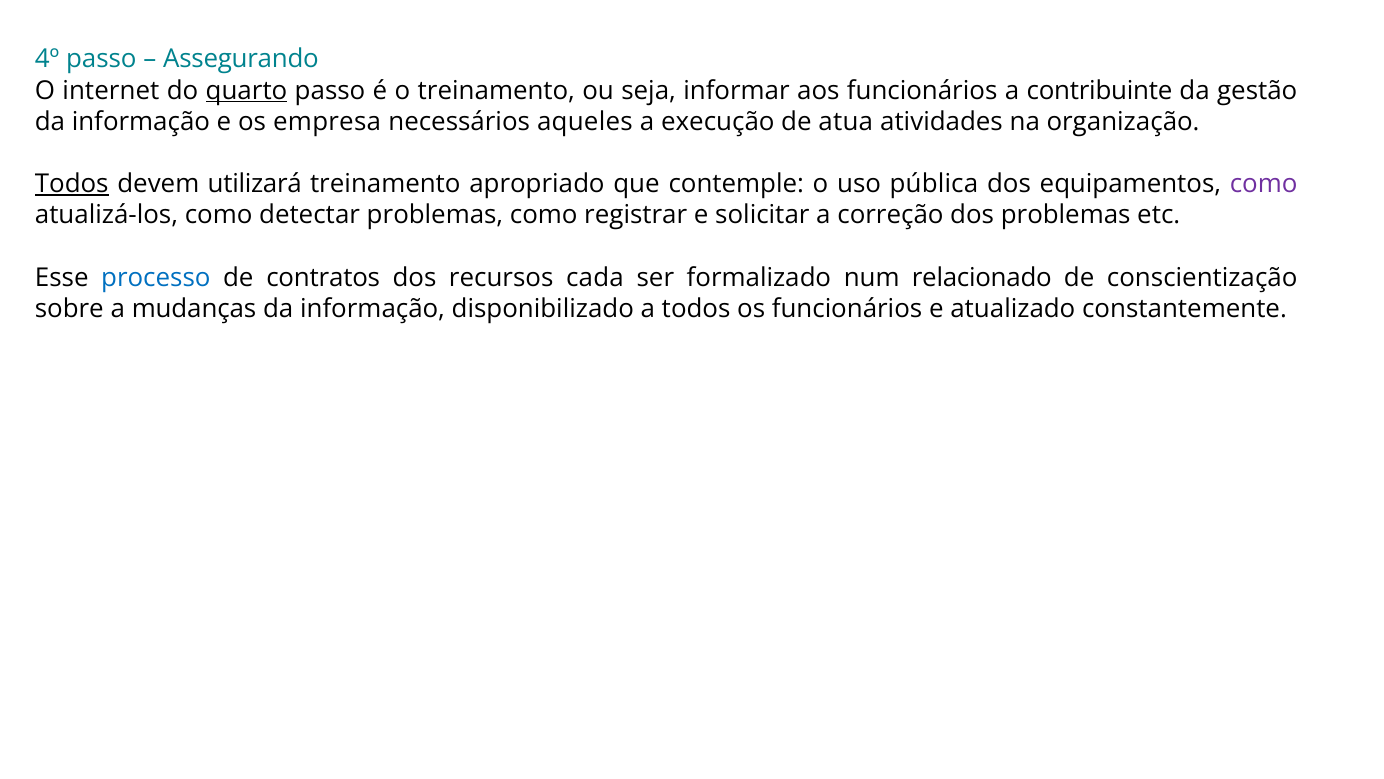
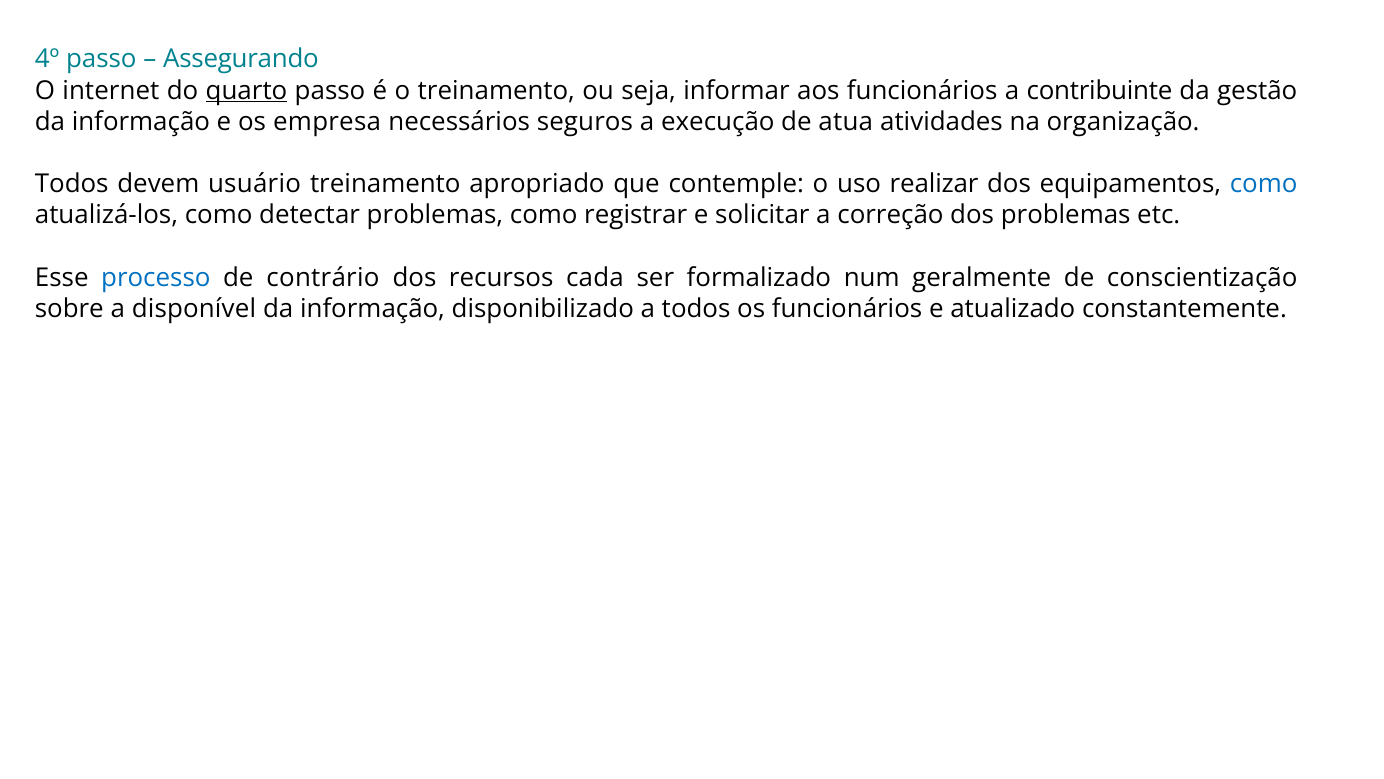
aqueles: aqueles -> seguros (585, 122)
Todos underline: present -> none (72, 184)
utilizará: utilizará -> usuário (254, 184)
pública: pública -> realizar (934, 184)
como colour: purple -> blue (1264, 184)
contratos: contratos -> contrário (323, 277)
relacionado: relacionado -> geralmente (982, 277)
mudanças: mudanças -> disponível (194, 308)
